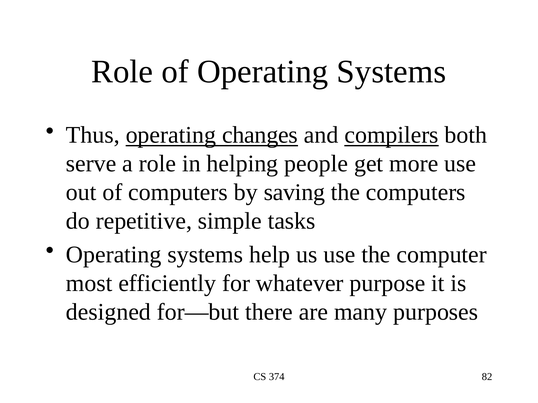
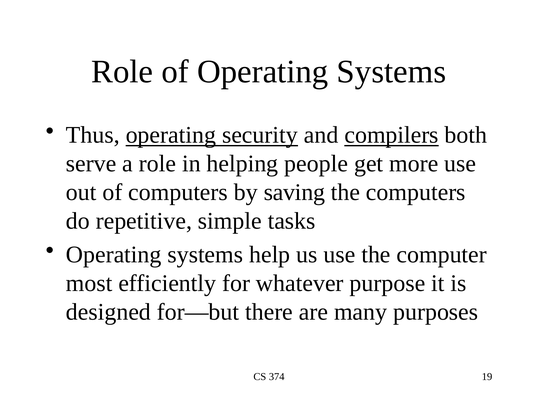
changes: changes -> security (260, 135)
82: 82 -> 19 (487, 377)
